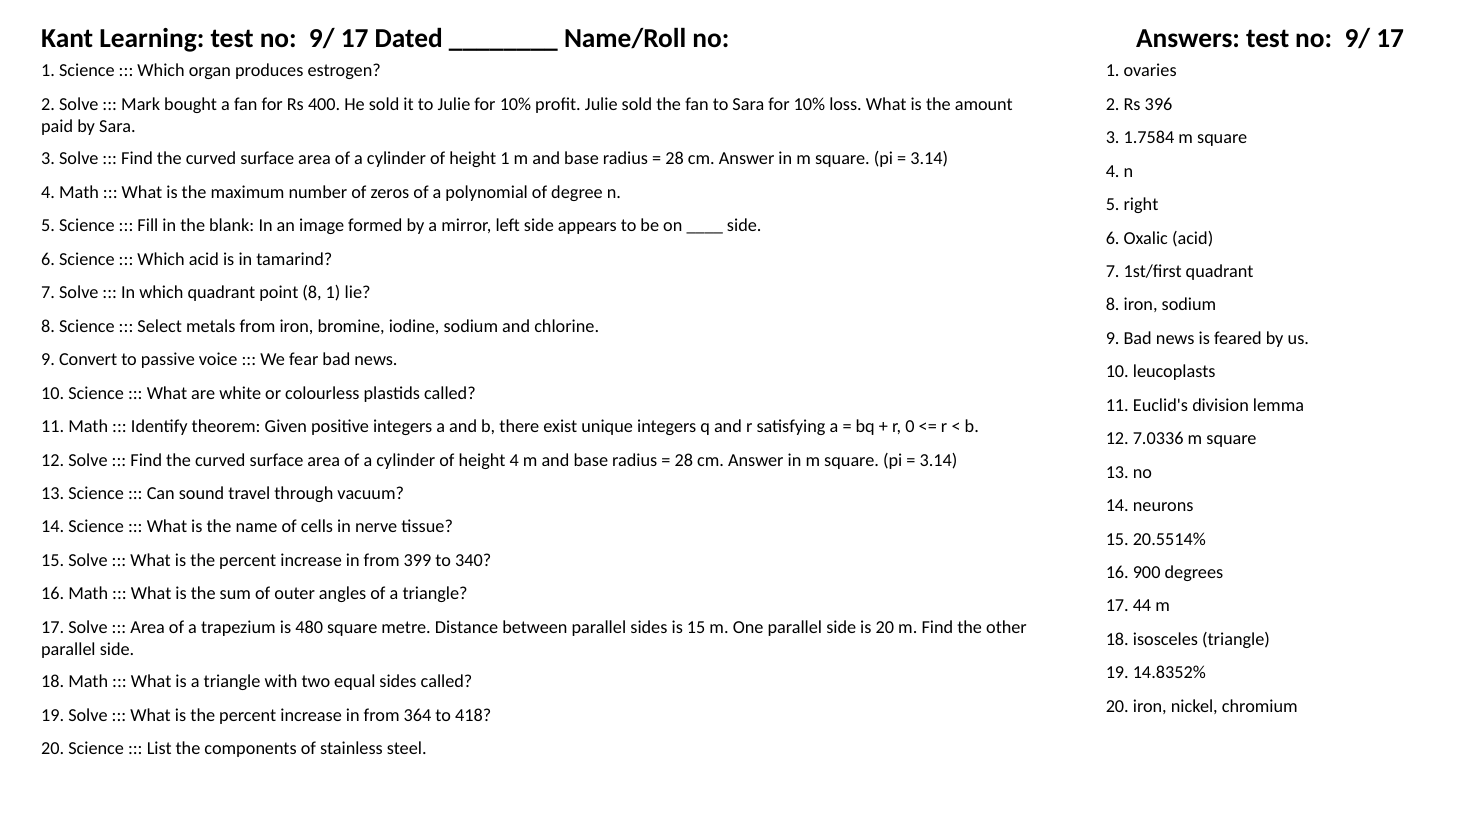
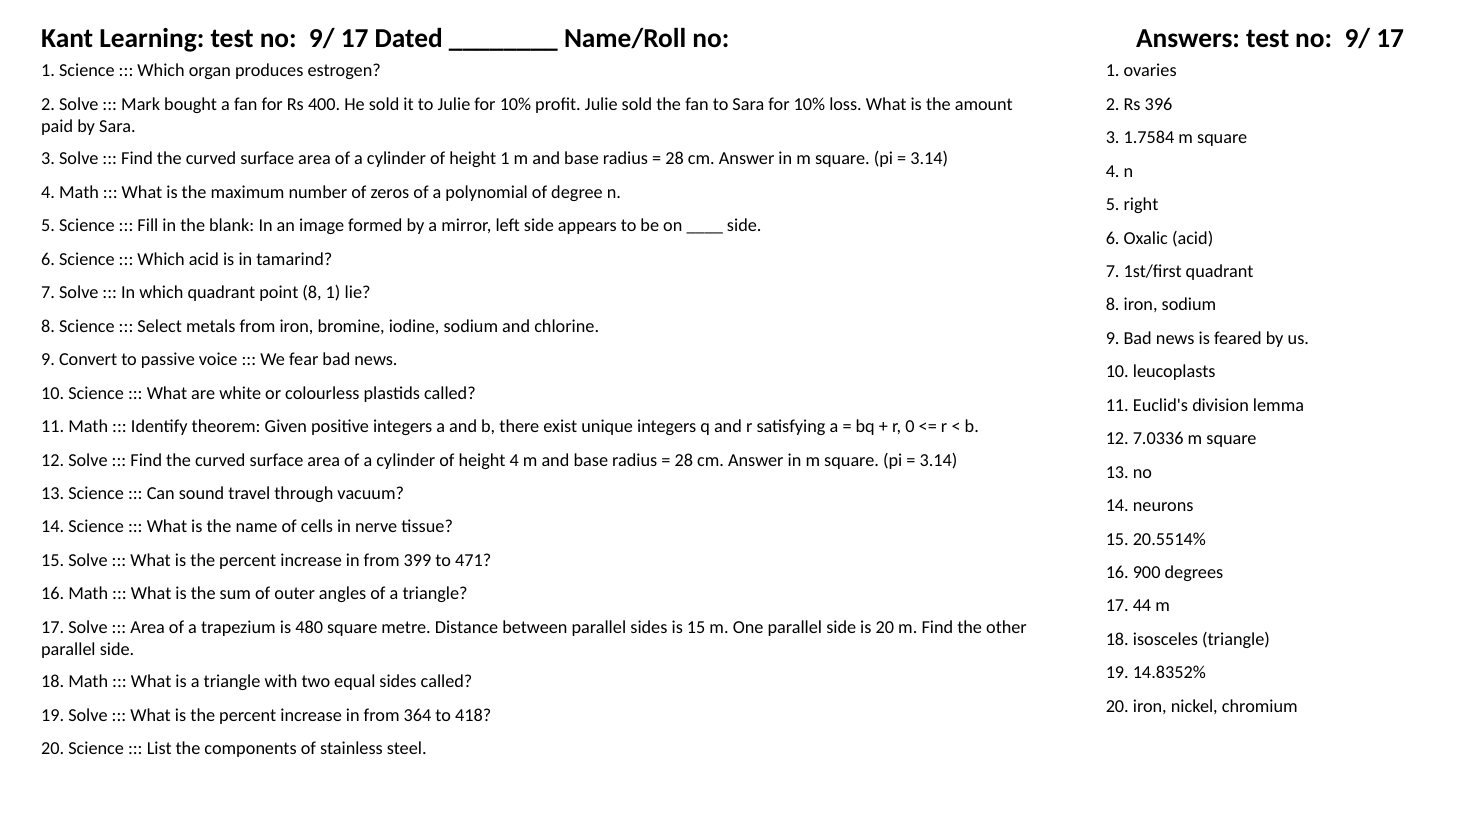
340: 340 -> 471 (473, 560)
